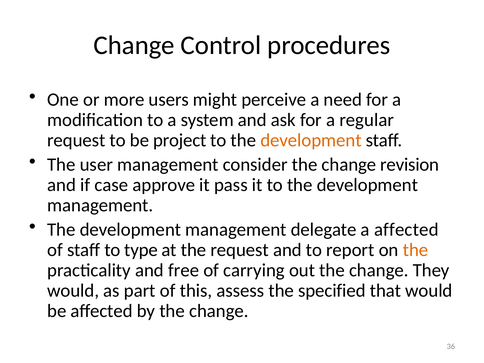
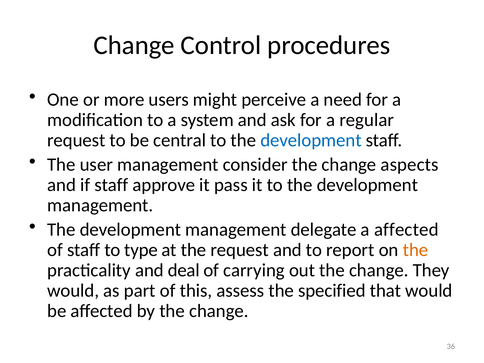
project: project -> central (180, 140)
development colour: orange -> blue (311, 140)
revision: revision -> aspects (410, 165)
if case: case -> staff (111, 185)
free: free -> deal (184, 270)
